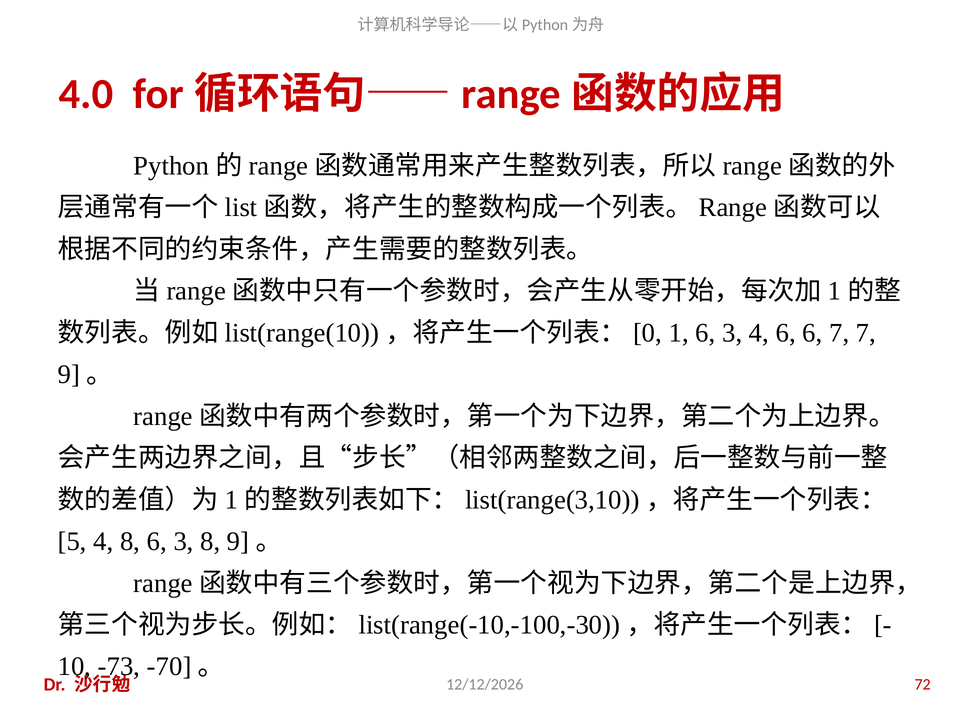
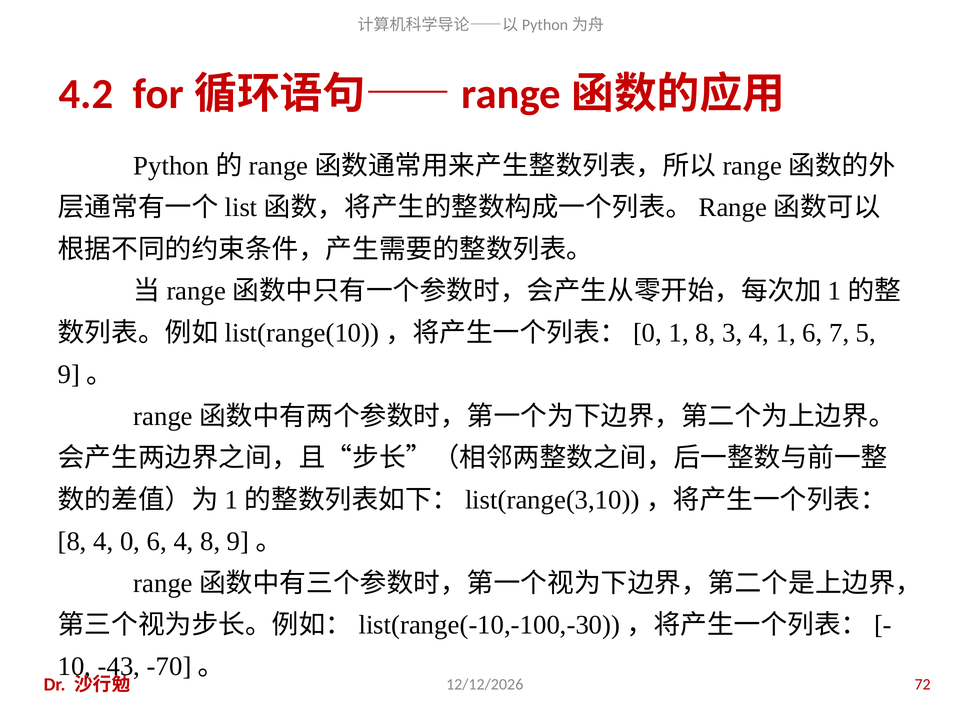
4.0: 4.0 -> 4.2 (86, 94)
1 6: 6 -> 8 (705, 333)
4 6: 6 -> 1 (786, 333)
7 7: 7 -> 5 (866, 333)
5: 5 -> 8 (72, 541)
4 8: 8 -> 0 (130, 541)
3: 3 -> 4 (184, 541)
-73: -73 -> -43 (119, 666)
